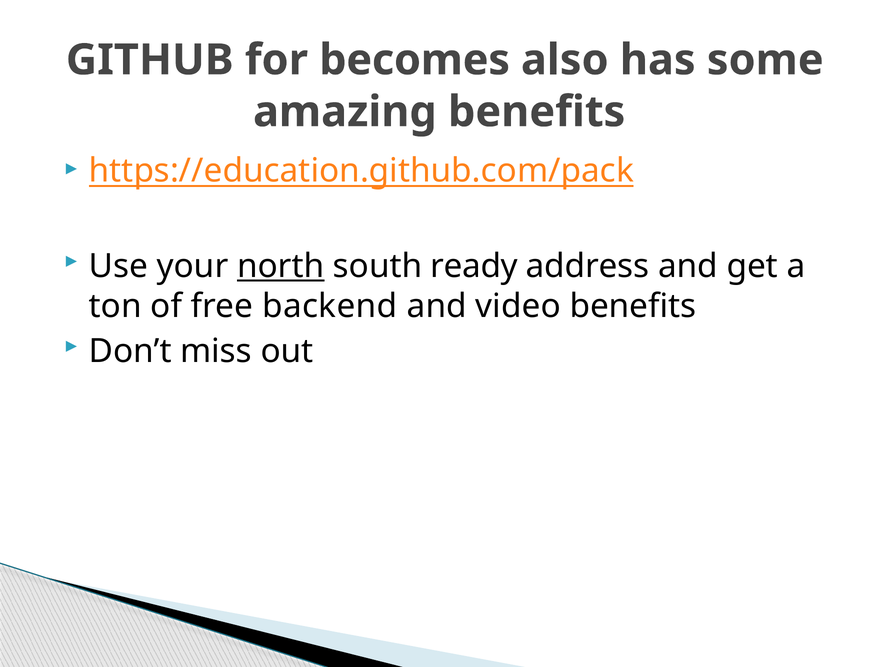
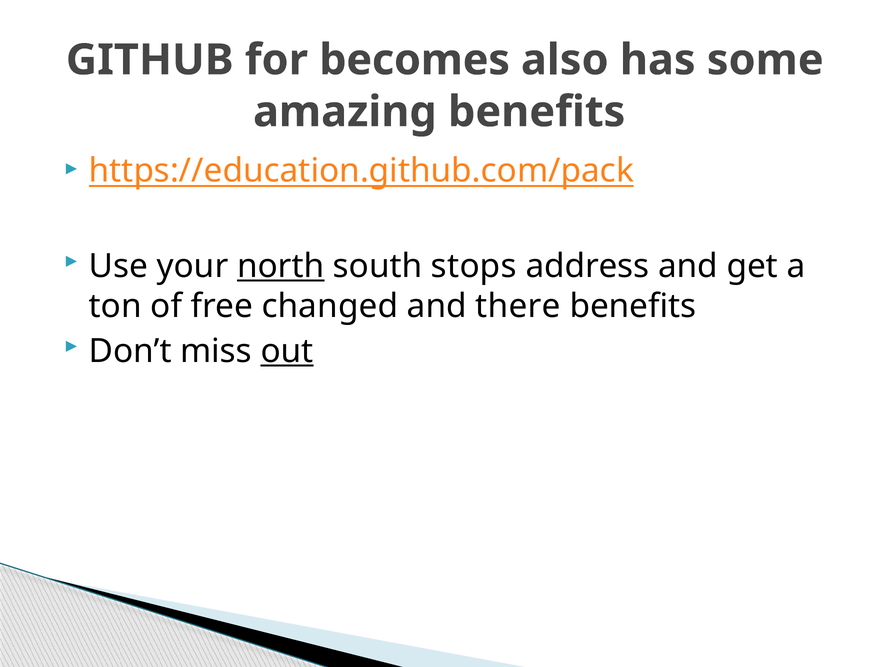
ready: ready -> stops (474, 266)
backend: backend -> changed (330, 307)
video: video -> there (518, 307)
out underline: none -> present (287, 352)
